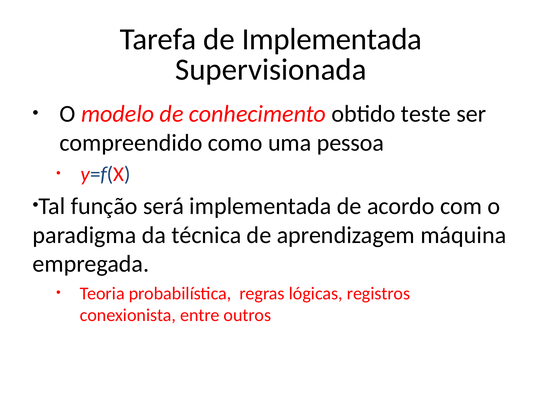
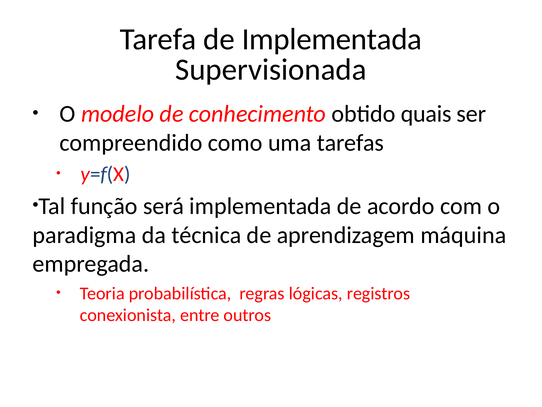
teste: teste -> quais (426, 114)
pessoa: pessoa -> tarefas (350, 143)
